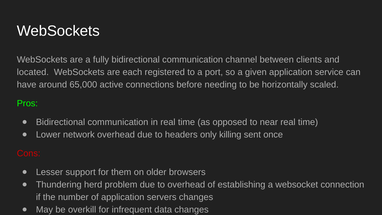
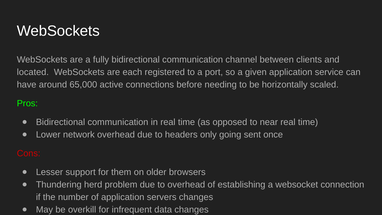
killing: killing -> going (230, 135)
